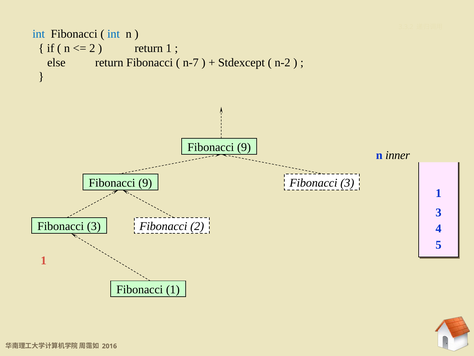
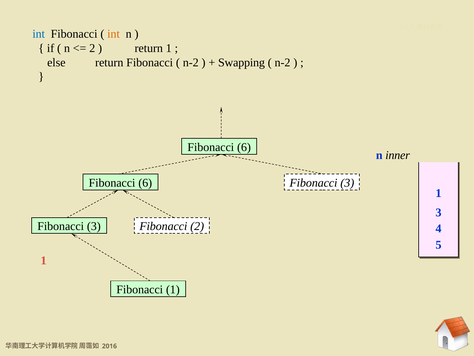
int colour: blue -> orange (114, 34)
n-7: n-7 -> n-2 (191, 62)
Stdexcept: Stdexcept -> Swapping (242, 62)
9: 9 -> 6 (244, 147)
9: 9 -> 6 (145, 183)
